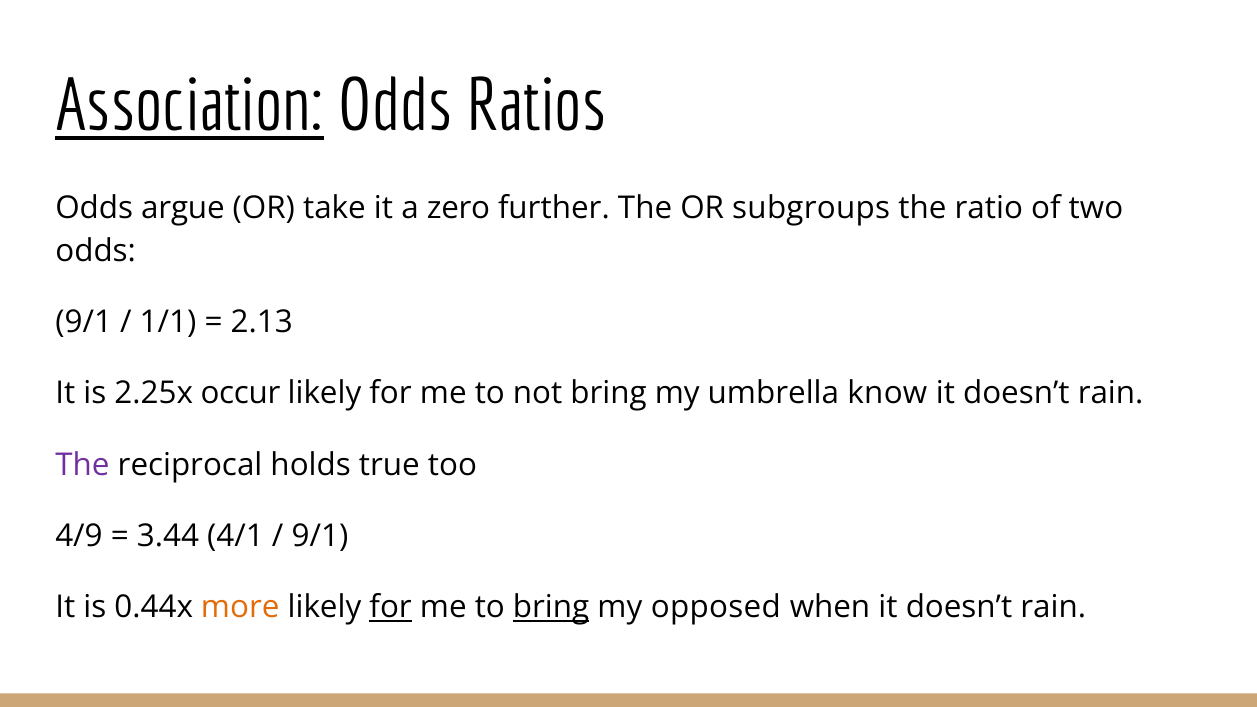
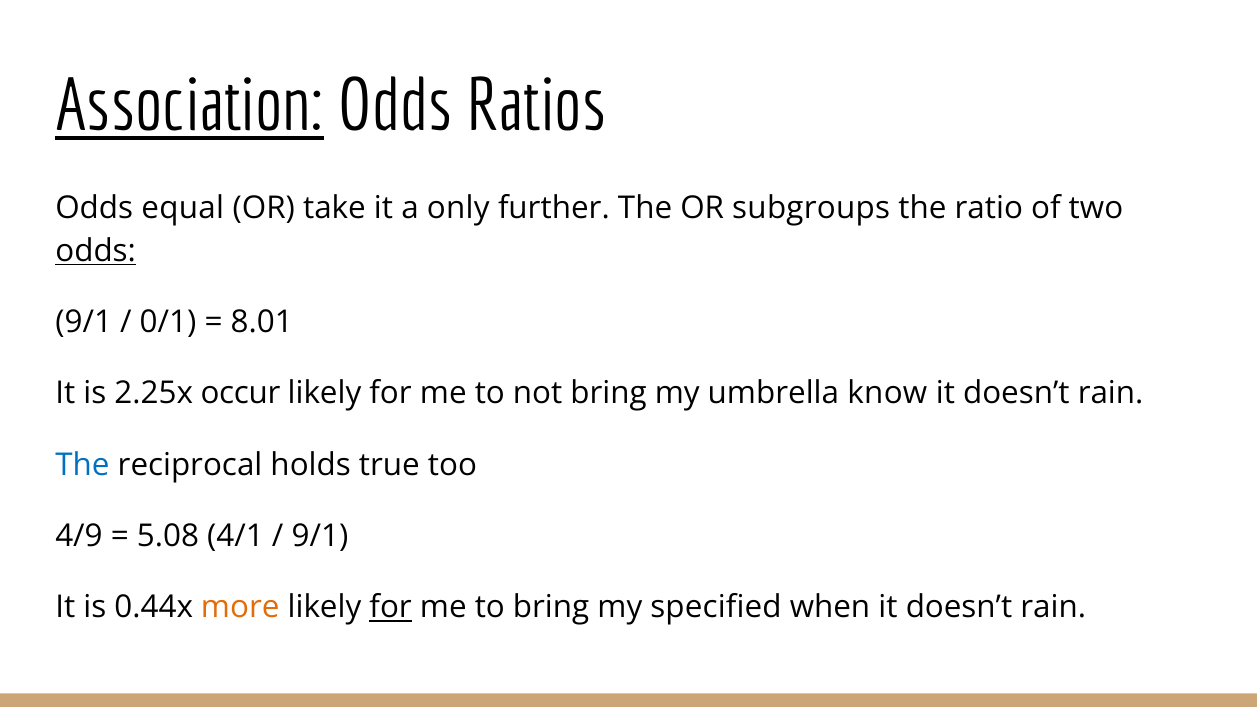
argue: argue -> equal (183, 208)
zero: zero -> only (458, 208)
odds underline: none -> present (96, 251)
1/1: 1/1 -> 0/1 (168, 322)
2.13: 2.13 -> 8.01 (262, 322)
The colour: purple -> blue (82, 465)
3.44: 3.44 -> 5.08 (168, 536)
bring underline: present -> none (551, 607)
opposed: opposed -> specified (716, 607)
